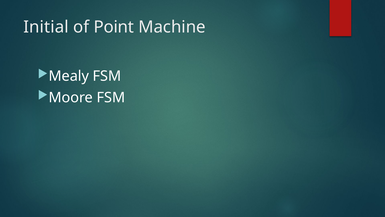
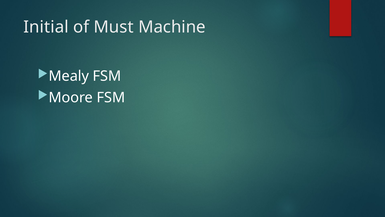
Point: Point -> Must (114, 27)
